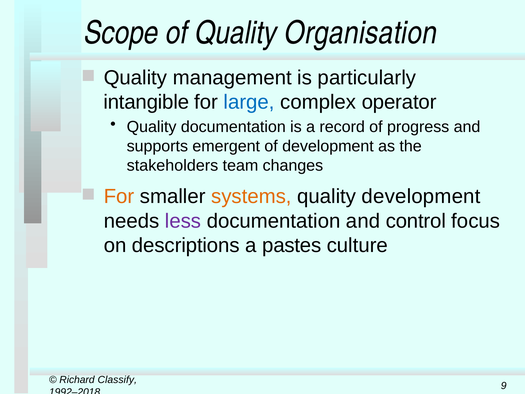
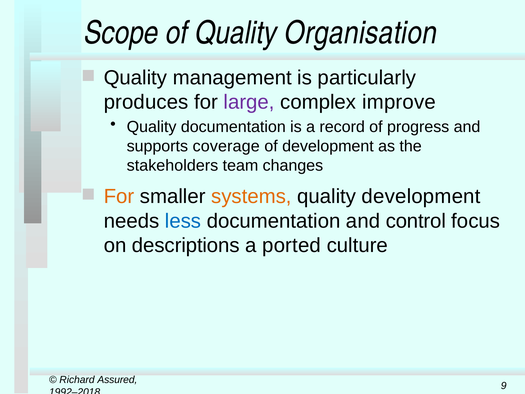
intangible: intangible -> produces (146, 102)
large colour: blue -> purple (249, 102)
operator: operator -> improve (399, 102)
emergent: emergent -> coverage (226, 146)
less colour: purple -> blue (183, 221)
pastes: pastes -> ported (292, 245)
Classify: Classify -> Assured (117, 380)
